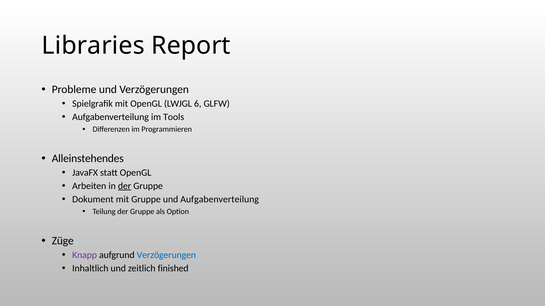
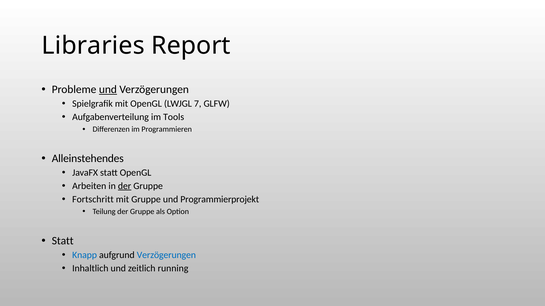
und underline: none -> present (108, 90)
6: 6 -> 7 (198, 104)
Dokument: Dokument -> Fortschritt (93, 200)
und Aufgabenverteilung: Aufgabenverteilung -> Programmierprojekt (220, 200)
Züge: Züge -> Statt (63, 241)
Knapp colour: purple -> blue (85, 255)
finished: finished -> running (173, 269)
